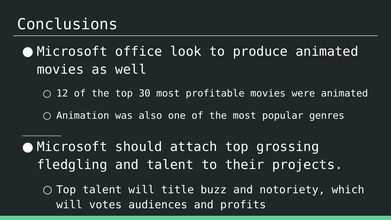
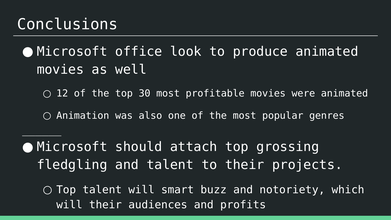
title: title -> smart (178, 190)
will votes: votes -> their (105, 205)
